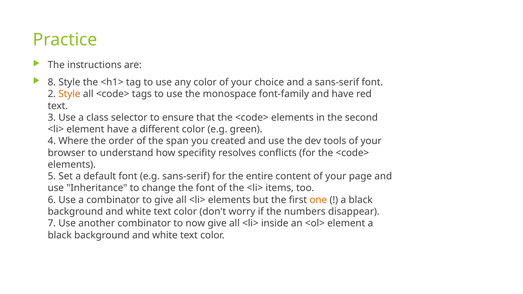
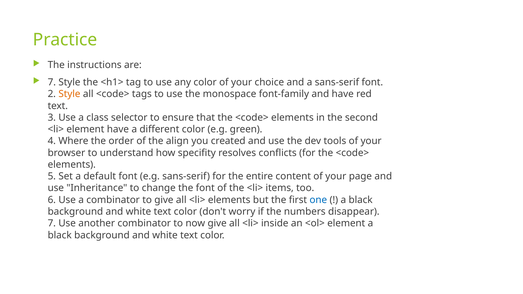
8: 8 -> 7 (52, 82)
span: span -> align (177, 141)
one colour: orange -> blue (318, 200)
